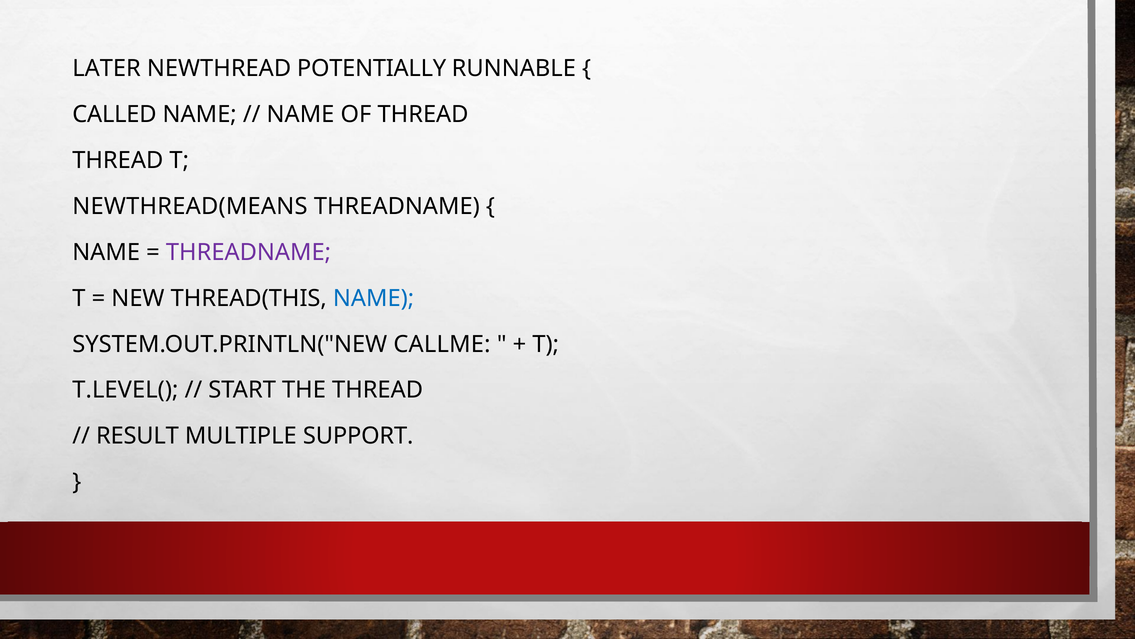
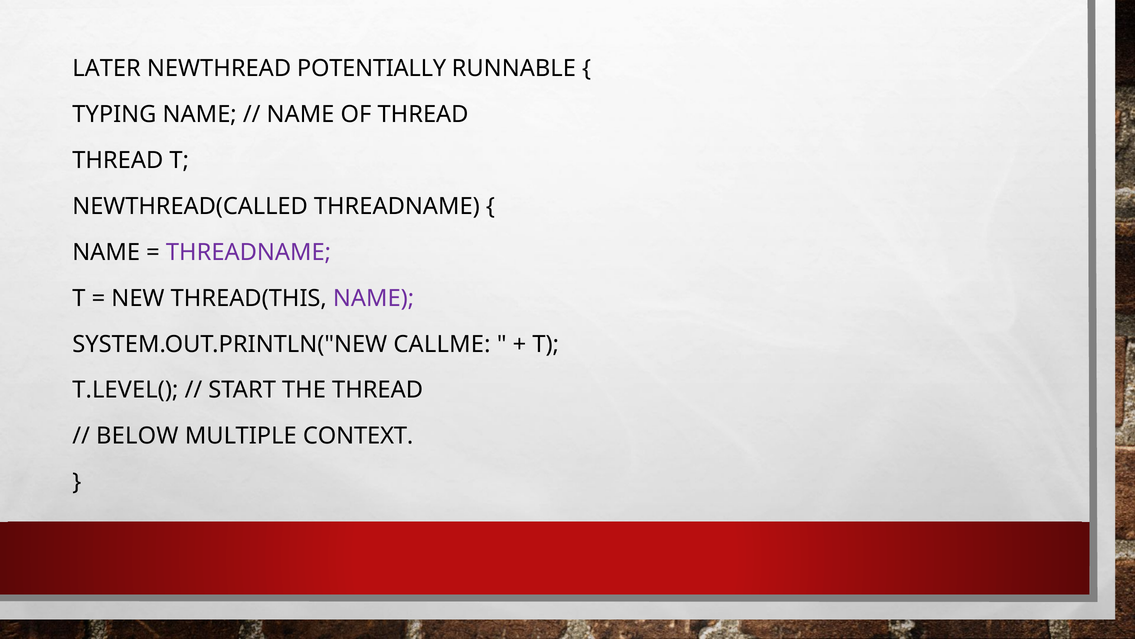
CALLED: CALLED -> TYPING (114, 114)
NEWTHREAD(MEANS: NEWTHREAD(MEANS -> NEWTHREAD(CALLED (190, 206)
NAME colour: blue -> purple (374, 298)
RESULT: RESULT -> BELOW (137, 436)
SUPPORT: SUPPORT -> CONTEXT (358, 436)
